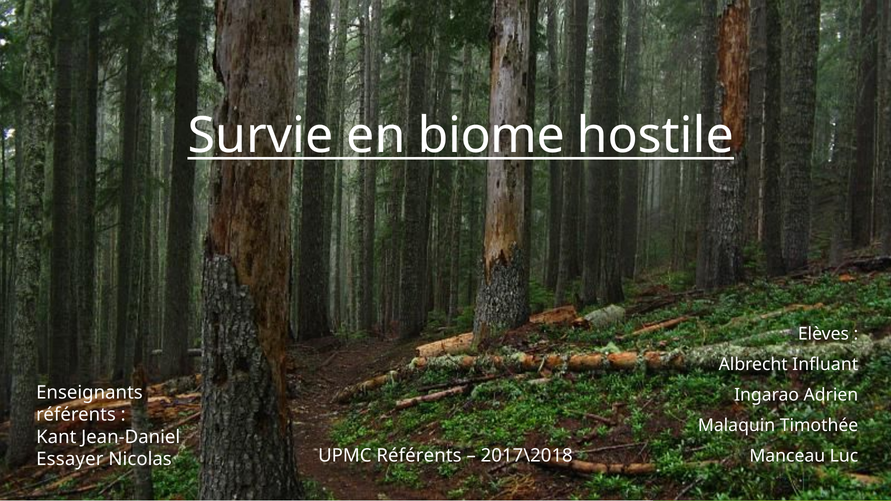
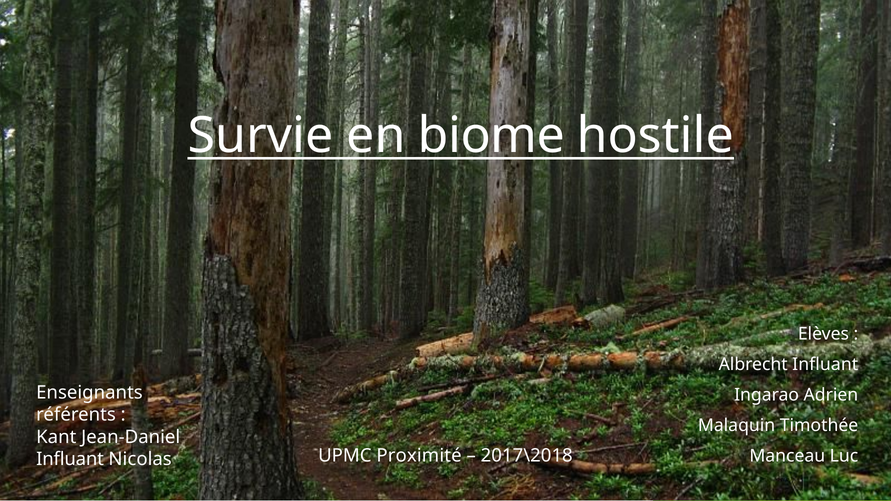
Essayer: Essayer -> Influant (70, 460)
UPMC Référents: Référents -> Proximité (419, 456)
